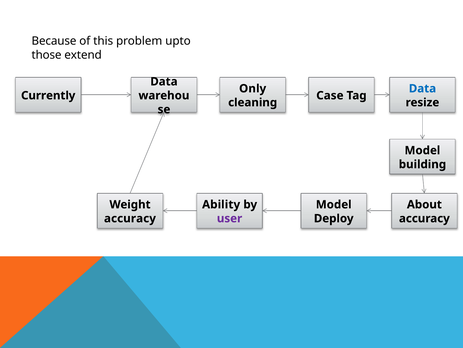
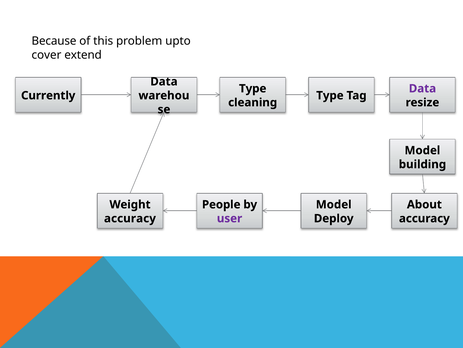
those: those -> cover (46, 55)
Only: Only -> Type (253, 88)
Data colour: blue -> purple (422, 88)
Case: Case -> Type (330, 95)
Ability: Ability -> People (221, 204)
